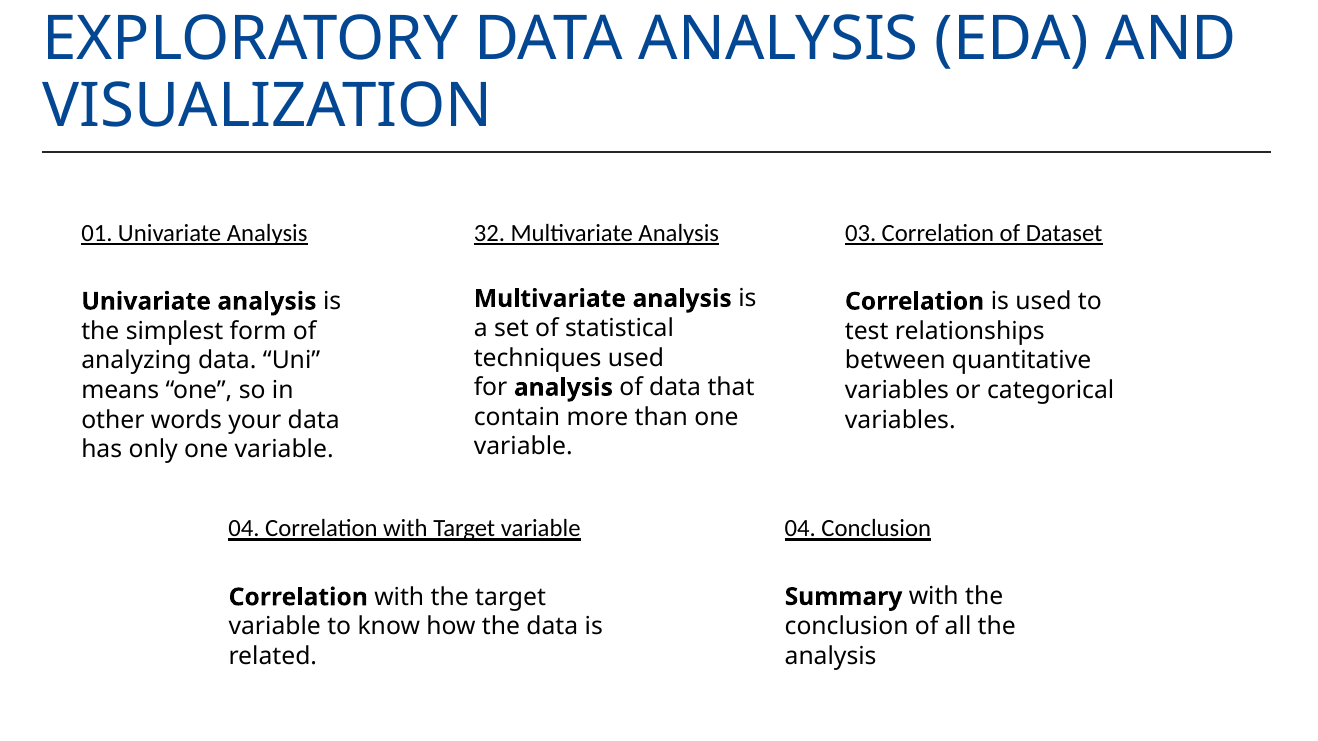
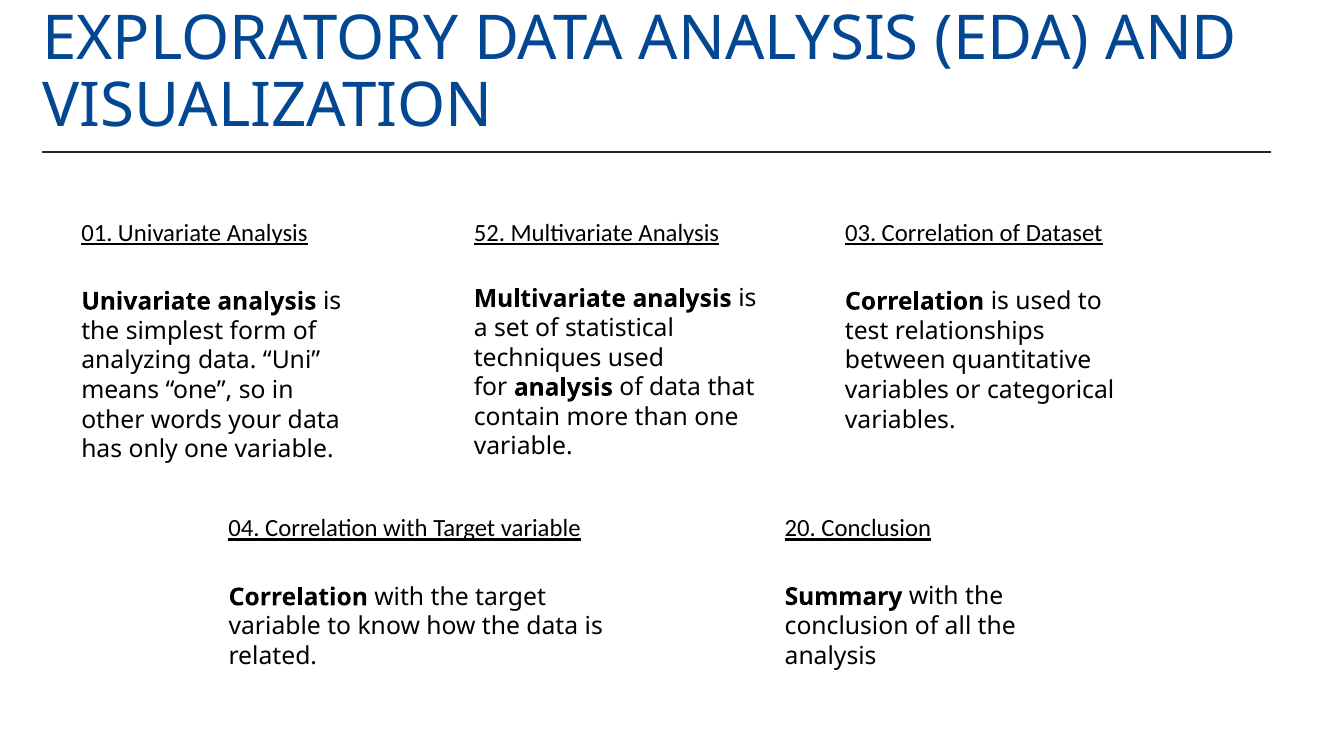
32: 32 -> 52 (489, 233)
variable 04: 04 -> 20 (800, 529)
